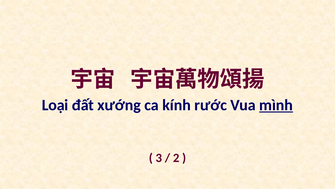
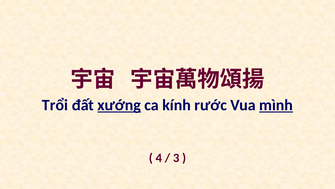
Loại: Loại -> Trổi (55, 105)
xướng underline: none -> present (119, 105)
3: 3 -> 4 (159, 158)
2: 2 -> 3 (176, 158)
